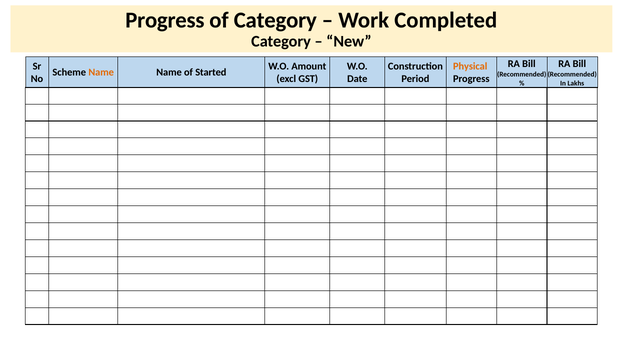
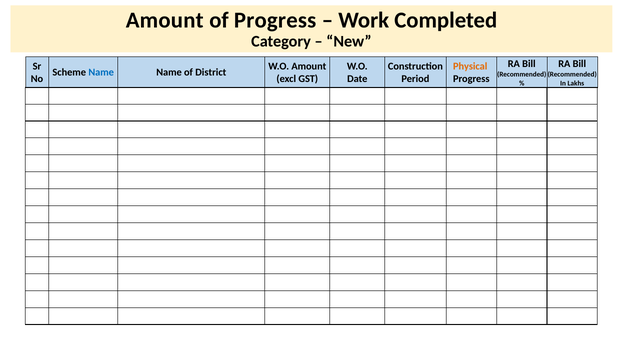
Progress: Progress -> Amount (165, 20)
of Category: Category -> Progress (275, 20)
Name colour: orange -> blue (101, 73)
Started: Started -> District (211, 73)
